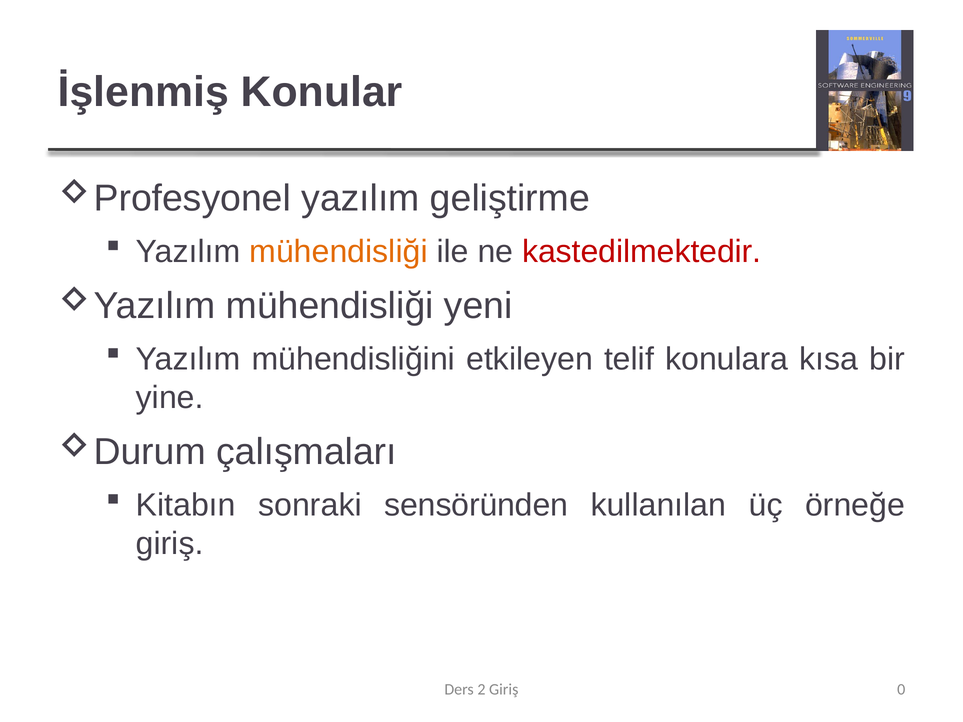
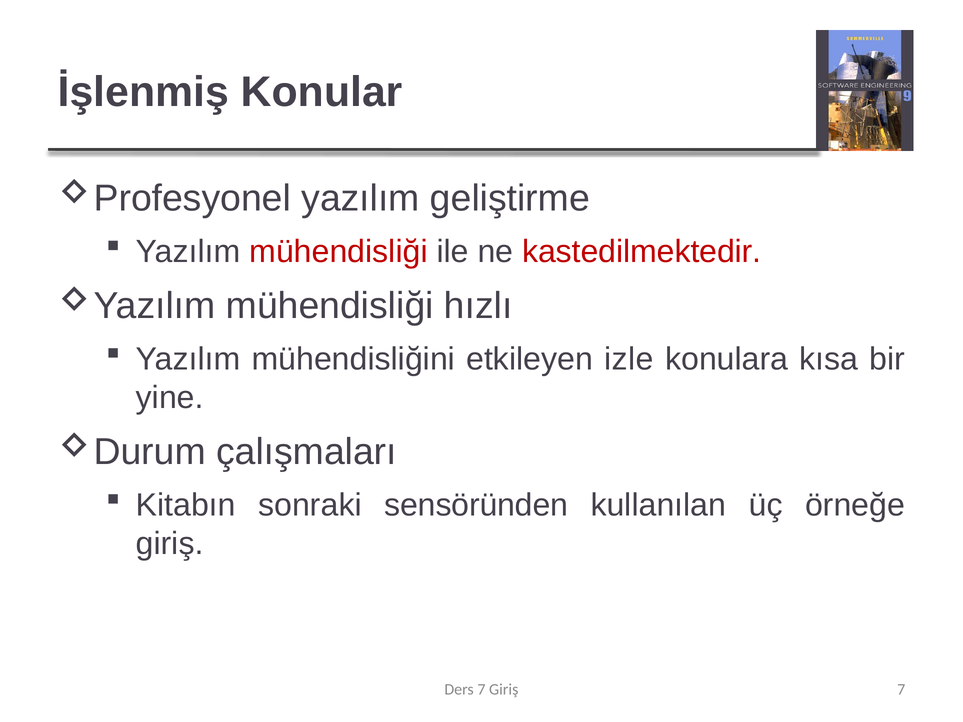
mühendisliği colour: orange -> red (338, 252)
yeni: yeni -> hızlı (478, 306)
telif: telif -> izle (629, 359)
Ders 2: 2 -> 7 (481, 690)
Giriş 0: 0 -> 7 (901, 690)
